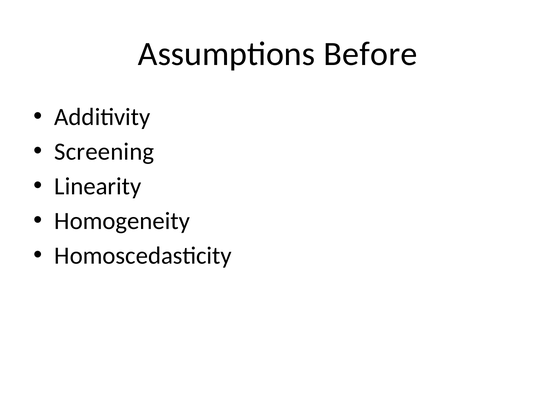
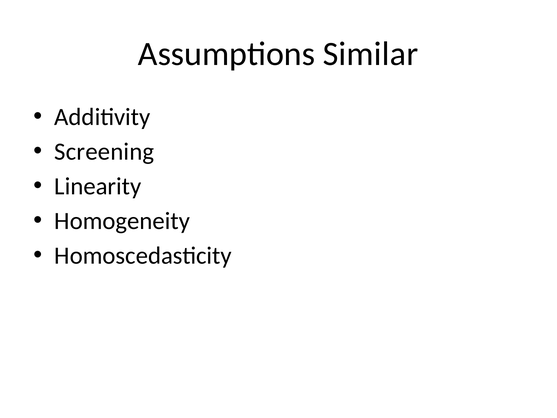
Before: Before -> Similar (371, 54)
